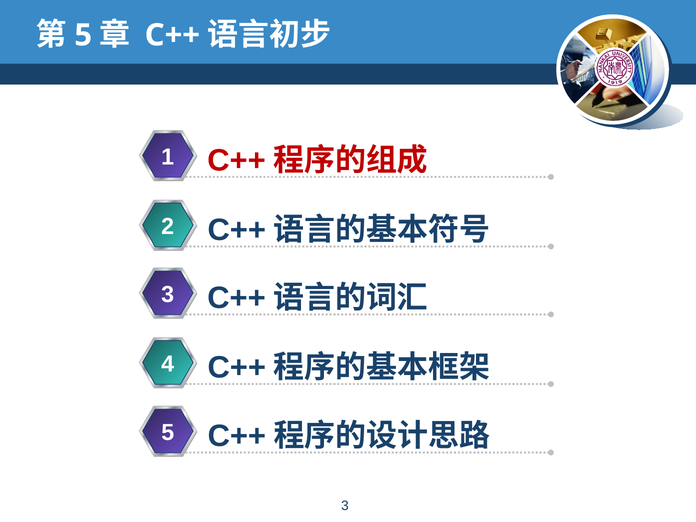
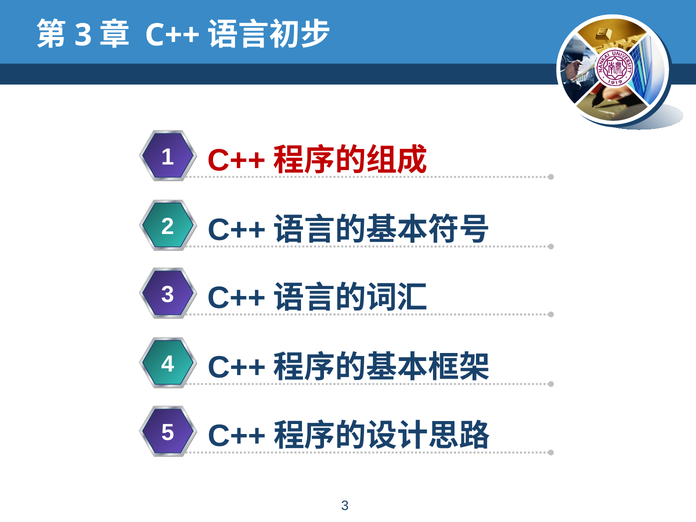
5: 5 -> 3 (83, 35)
